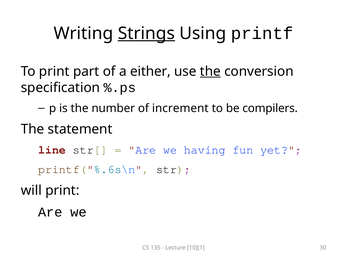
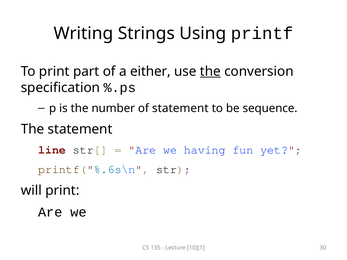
Strings underline: present -> none (146, 33)
of increment: increment -> statement (180, 108)
compilers: compilers -> sequence (270, 108)
